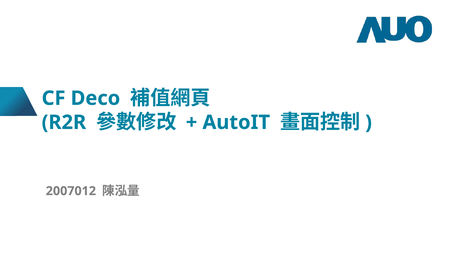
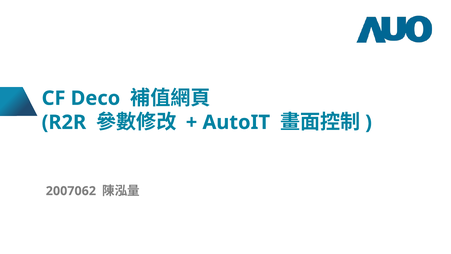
2007012: 2007012 -> 2007062 (71, 191)
